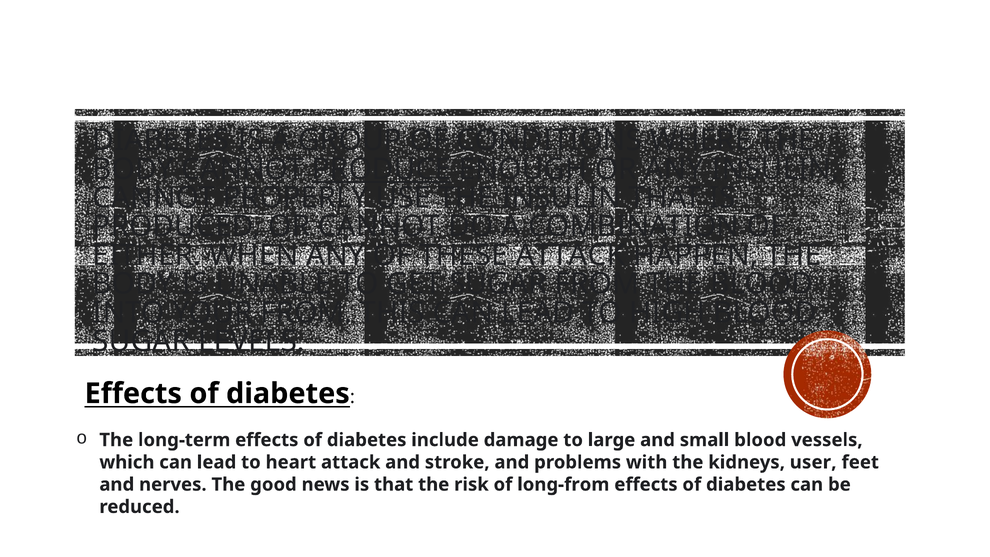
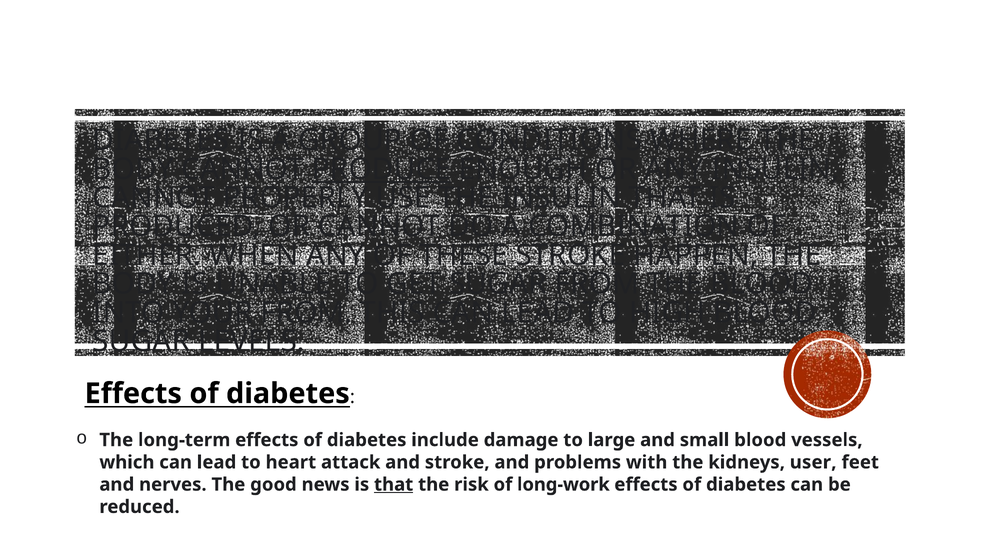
THESE ATTACK: ATTACK -> STROKE (570, 255)
that underline: none -> present (394, 484)
long-from: long-from -> long-work (563, 484)
